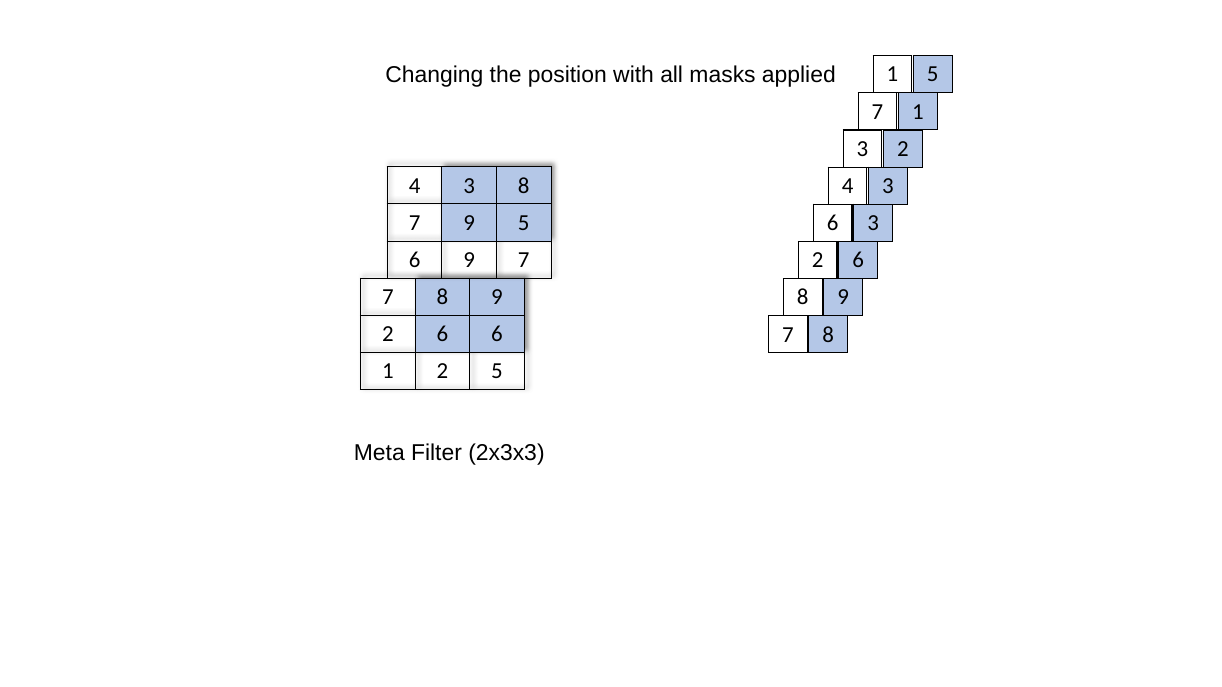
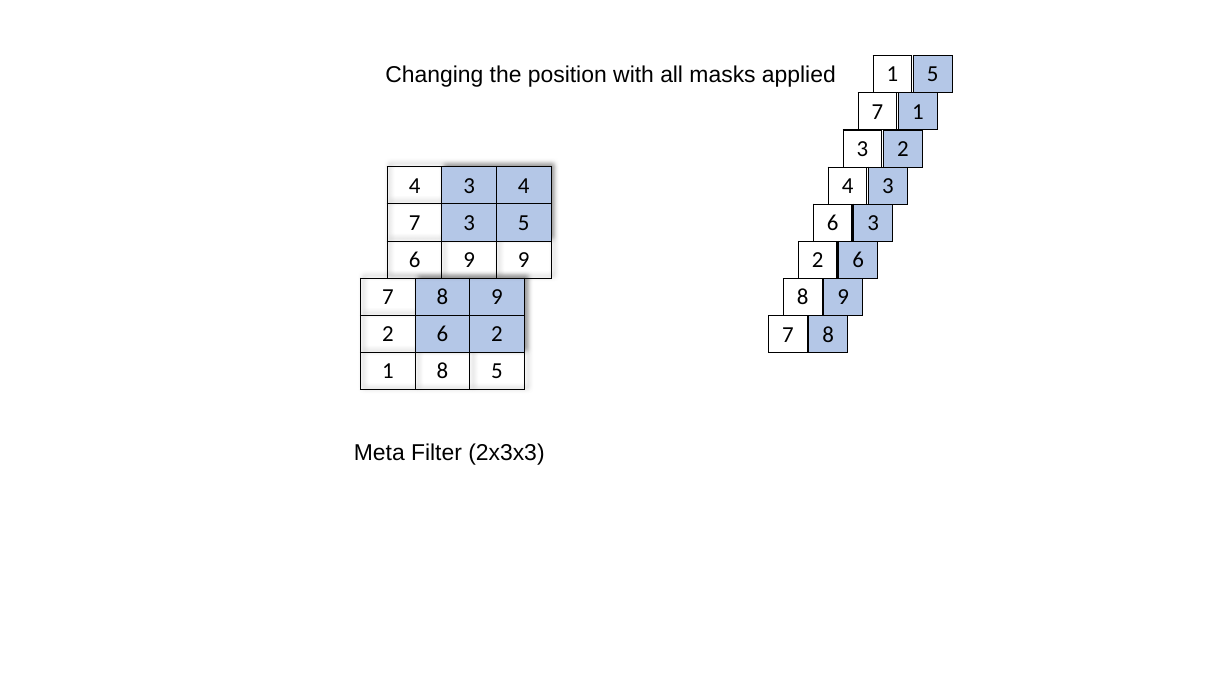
3 8: 8 -> 4 (524, 186)
7 9: 9 -> 3 (469, 223)
9 7: 7 -> 9 (524, 260)
6 6: 6 -> 2 (497, 334)
2: 2 -> 8 (442, 372)
